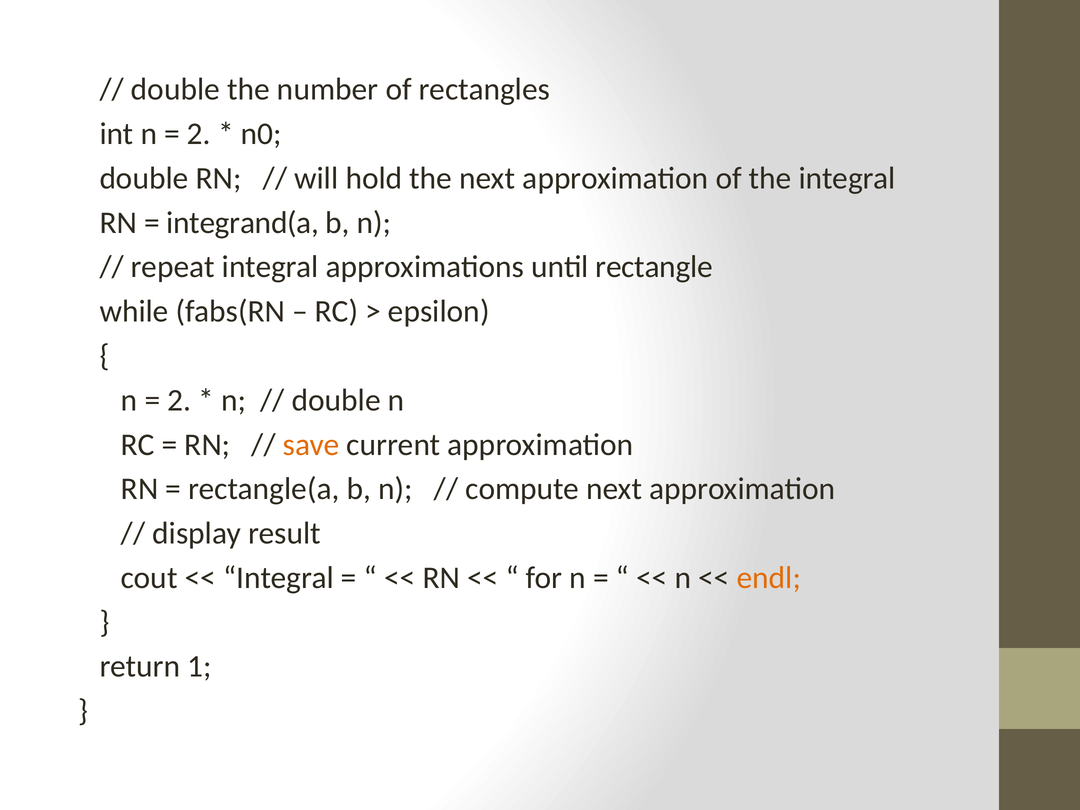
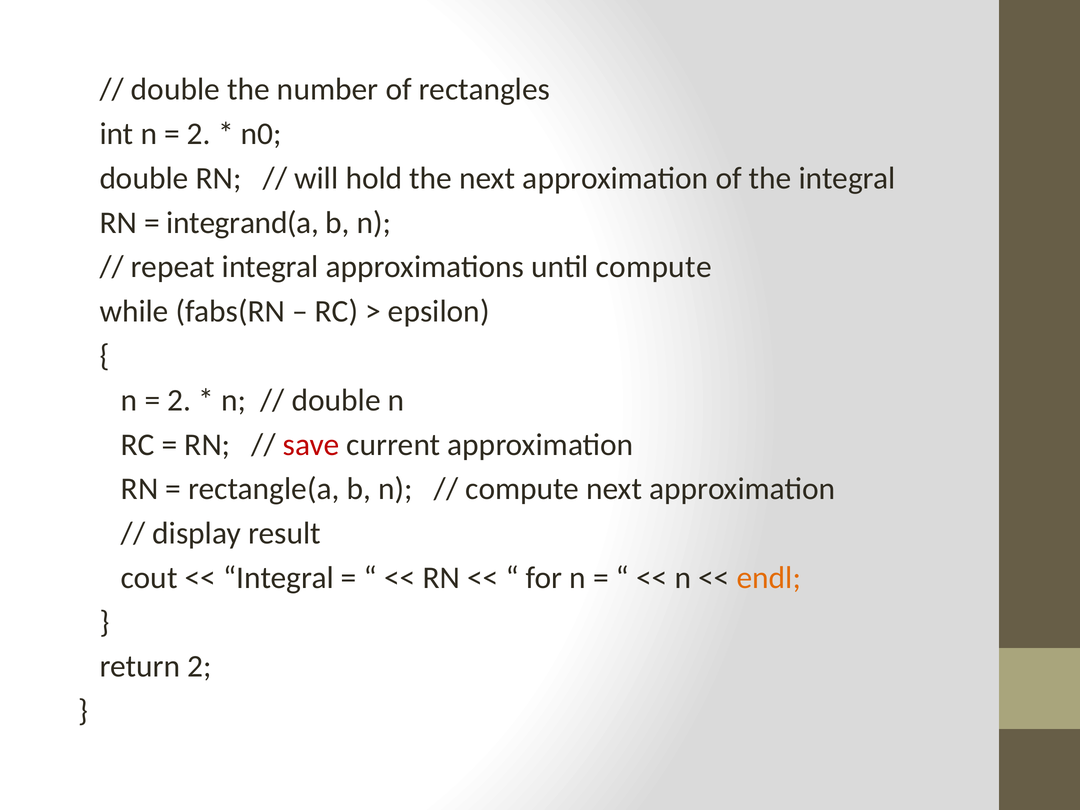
until rectangle: rectangle -> compute (654, 267)
save colour: orange -> red (311, 445)
return 1: 1 -> 2 (199, 667)
